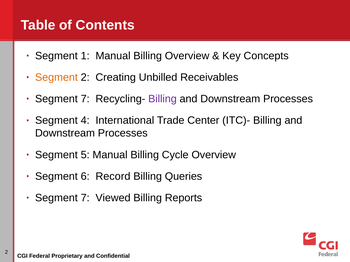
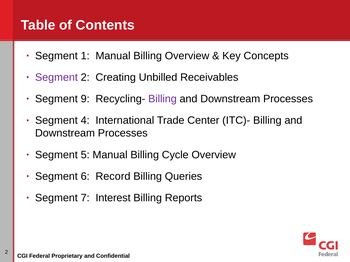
Segment colour: orange -> purple (56, 77)
7: 7 -> 9 (85, 99)
Viewed: Viewed -> Interest (113, 198)
